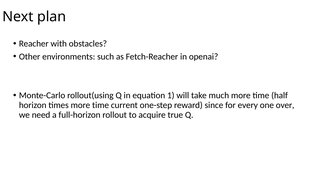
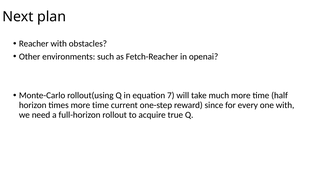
1: 1 -> 7 (171, 95)
one over: over -> with (285, 105)
